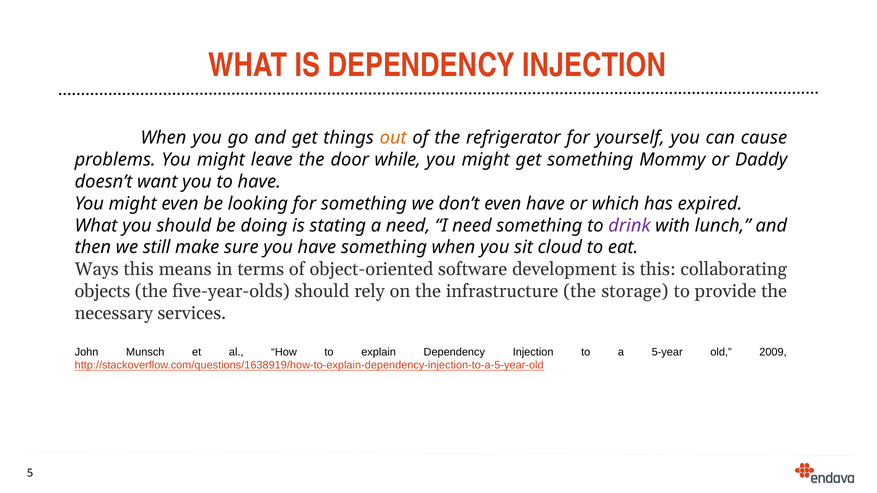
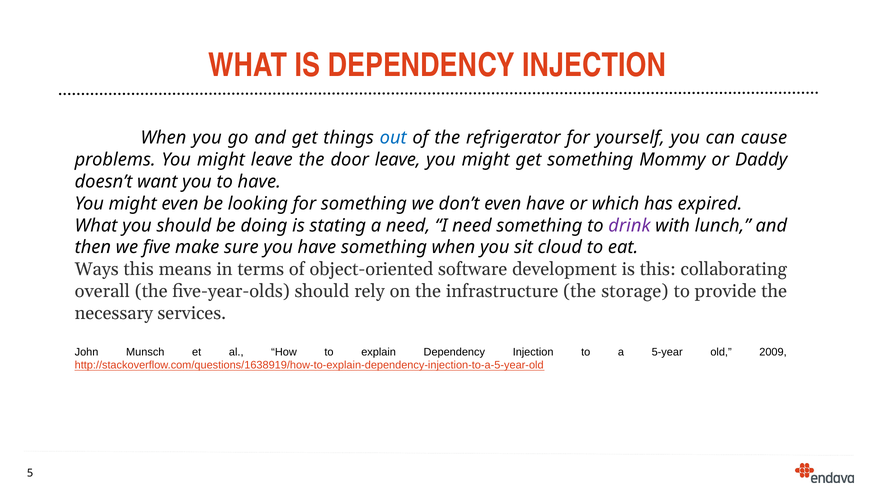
out colour: orange -> blue (393, 138)
door while: while -> leave (398, 160)
still: still -> five (157, 248)
objects: objects -> overall (102, 291)
